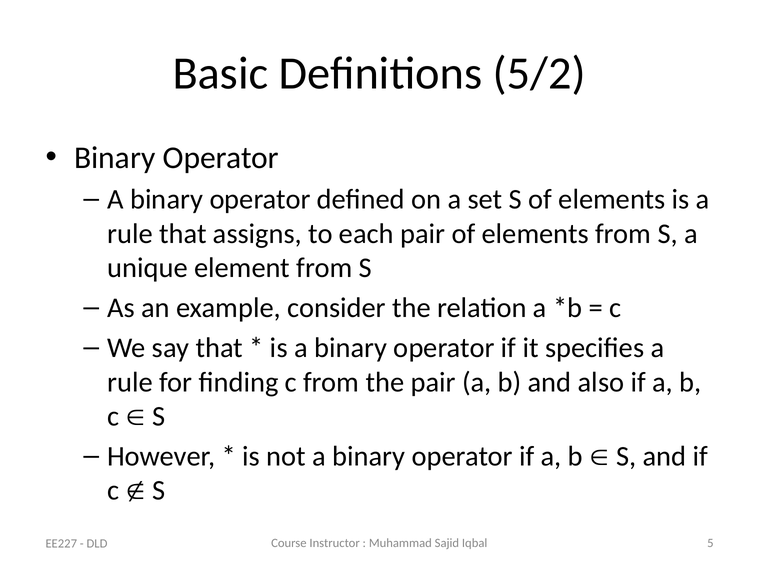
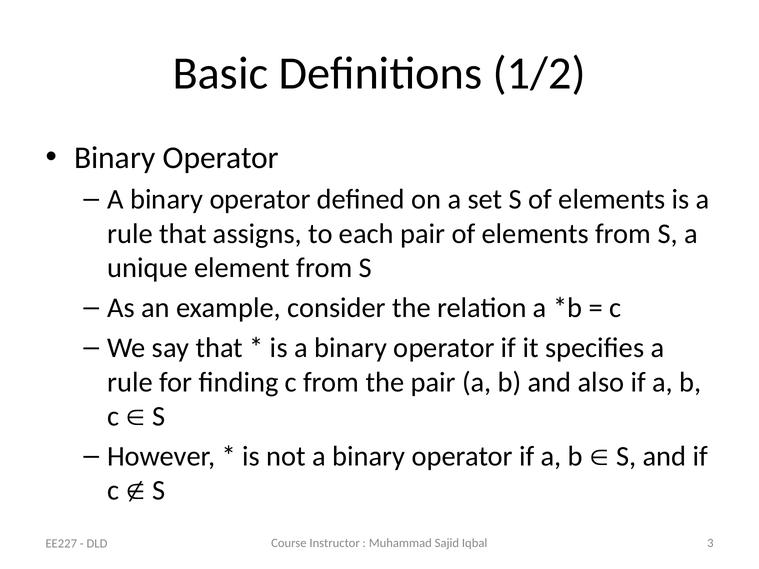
5/2: 5/2 -> 1/2 (539, 73)
5: 5 -> 3 (710, 544)
